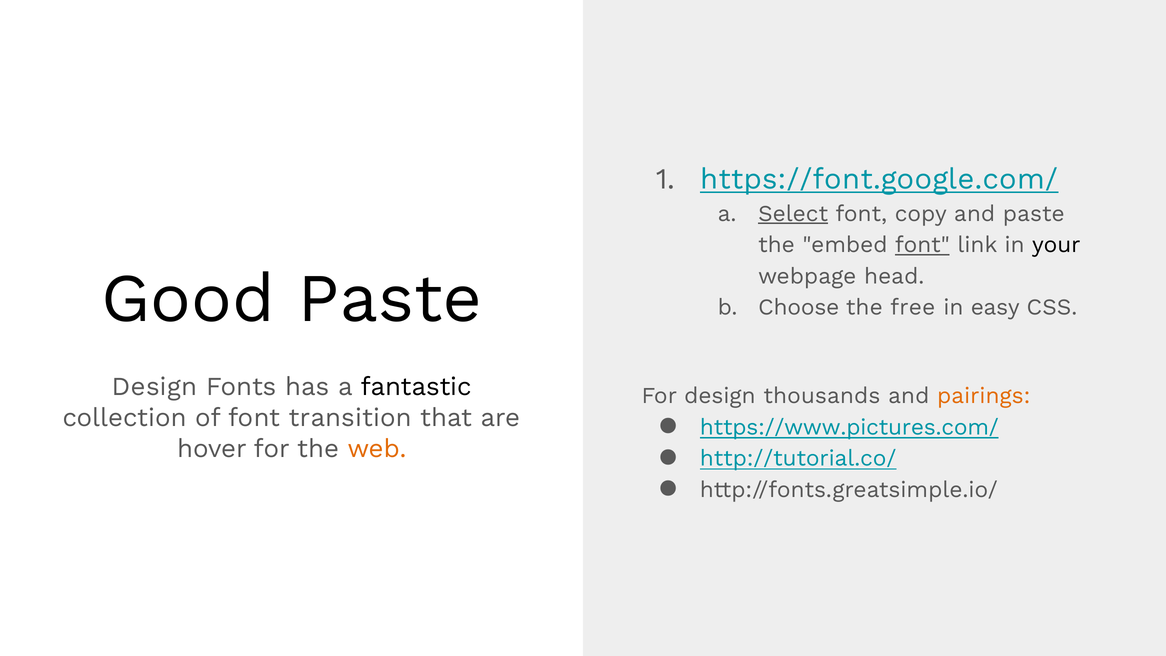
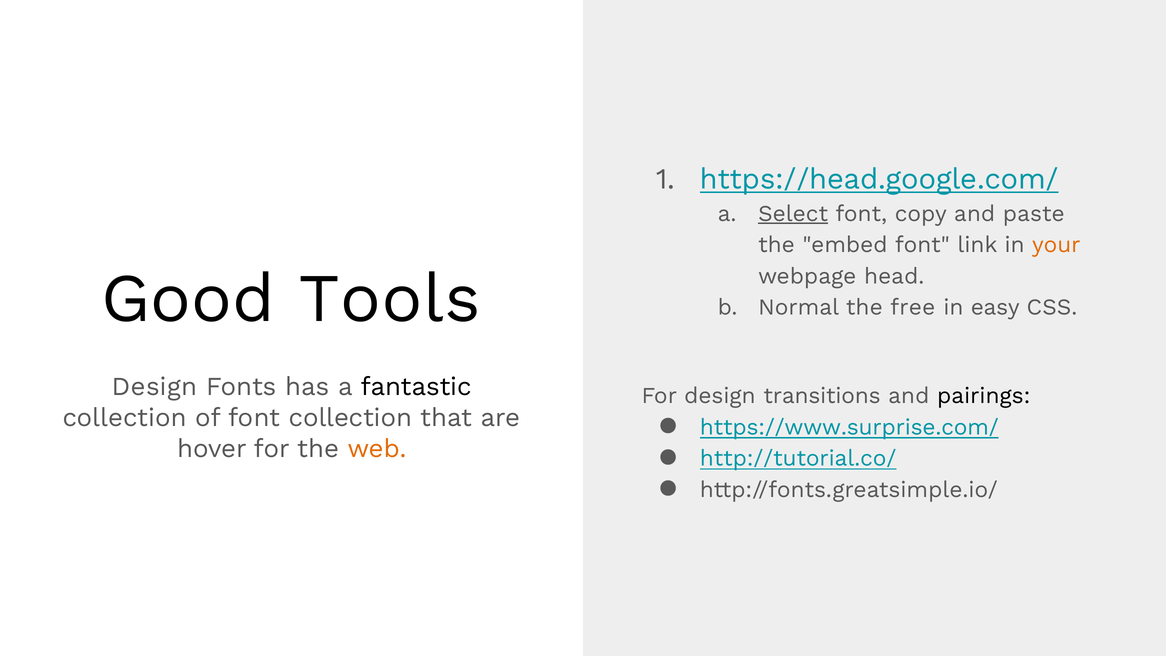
https://font.google.com/: https://font.google.com/ -> https://head.google.com/ (879, 179)
font underline: present -> none (922, 245)
your colour: black -> orange (1056, 245)
Good Paste: Paste -> Tools (390, 299)
Choose: Choose -> Normal (799, 307)
thousands: thousands -> transitions (822, 396)
pairings colour: orange -> black (984, 396)
font transition: transition -> collection (350, 418)
https://www.pictures.com/: https://www.pictures.com/ -> https://www.surprise.com/ (849, 427)
